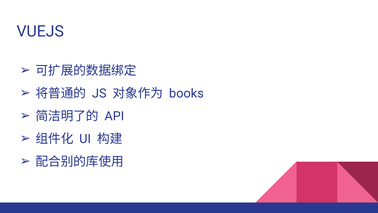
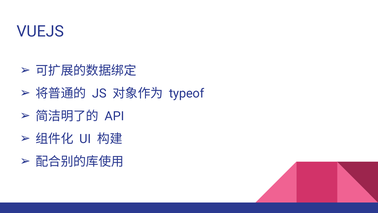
books: books -> typeof (187, 93)
